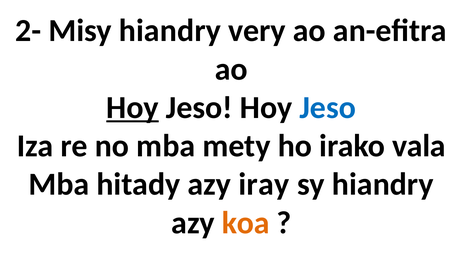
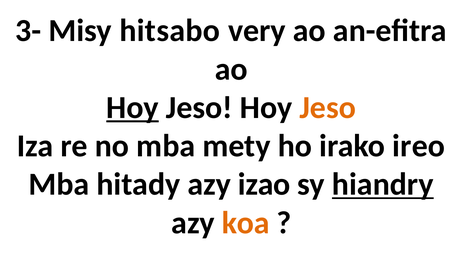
2-: 2- -> 3- (28, 31)
Misy hiandry: hiandry -> hitsabo (170, 31)
Jeso colour: blue -> orange (328, 107)
vala: vala -> ireo (419, 146)
iray: iray -> izao (264, 184)
hiandry underline: none -> present (383, 184)
